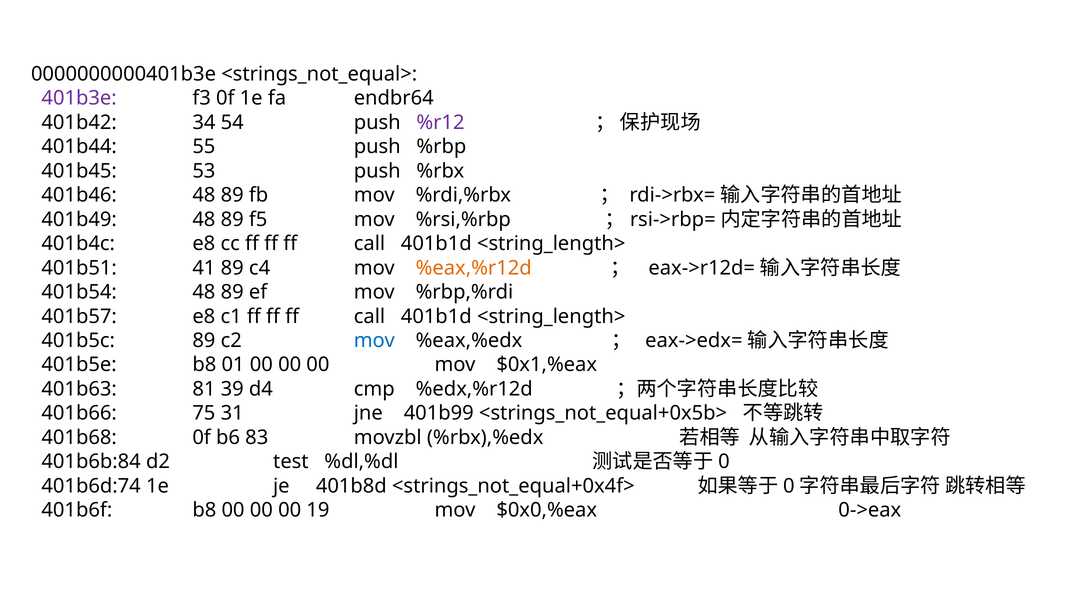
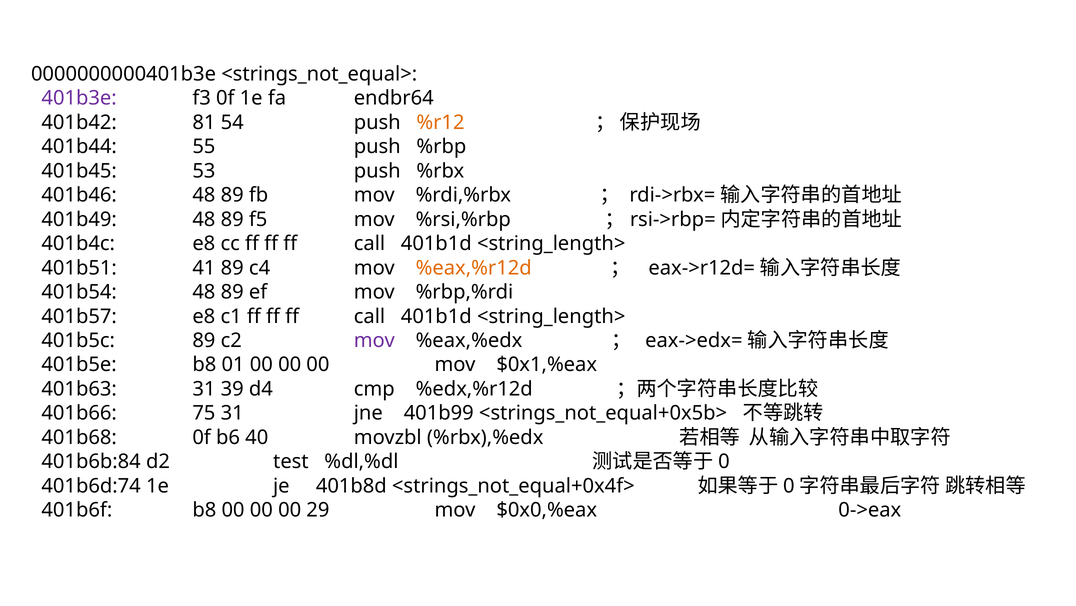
34: 34 -> 81 (204, 122)
%r12 colour: purple -> orange (440, 122)
mov colour: blue -> purple (374, 340)
401b63 81: 81 -> 31 (204, 389)
83: 83 -> 40 (257, 437)
19: 19 -> 29 (318, 510)
